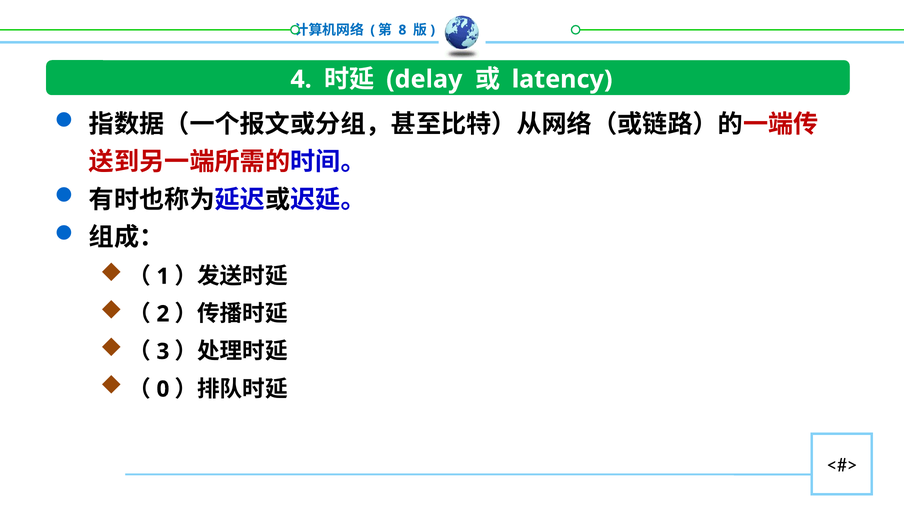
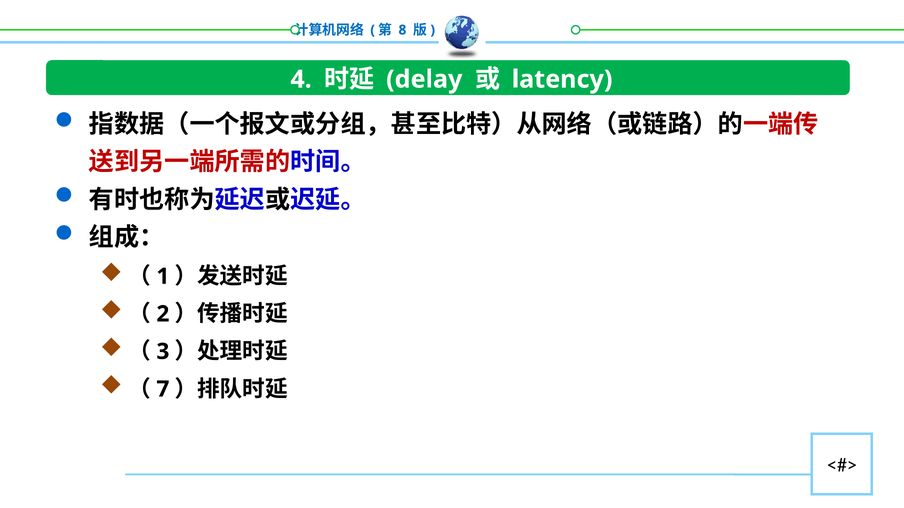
0: 0 -> 7 (163, 390)
